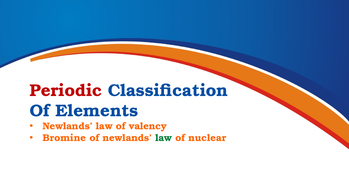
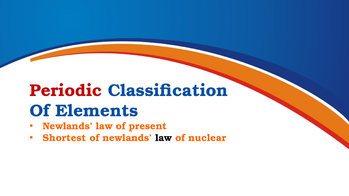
valency: valency -> present (148, 127)
Bromine: Bromine -> Shortest (64, 138)
law colour: green -> black (164, 138)
